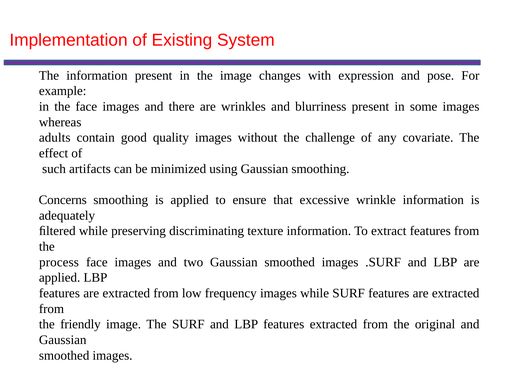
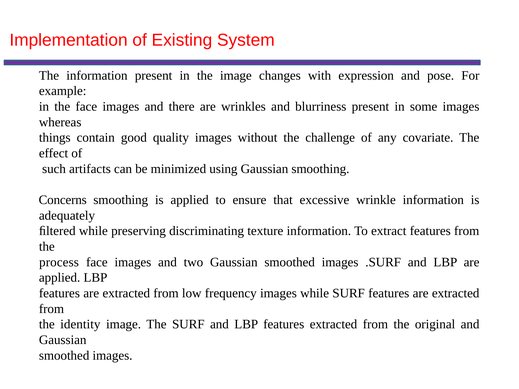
adults: adults -> things (55, 138)
friendly: friendly -> identity (80, 325)
